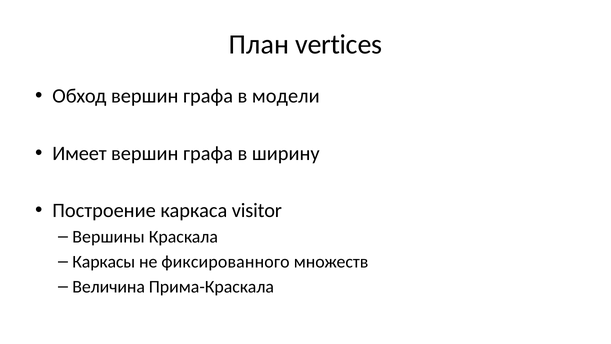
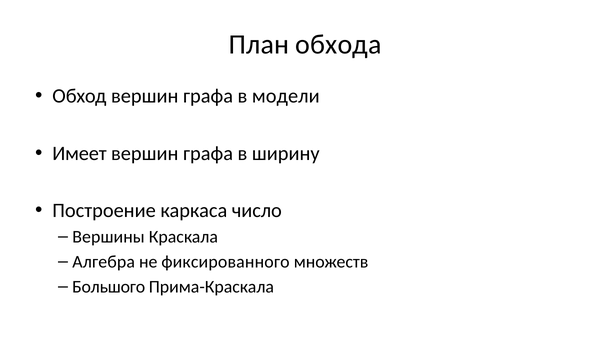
vertices: vertices -> обхода (338, 44)
visitor: visitor -> число (257, 210)
Каркасы: Каркасы -> Алгебра (104, 262)
Величина: Величина -> Большого (109, 286)
